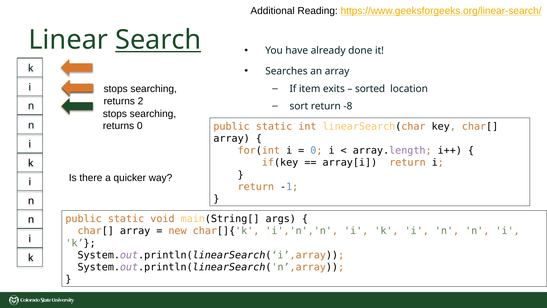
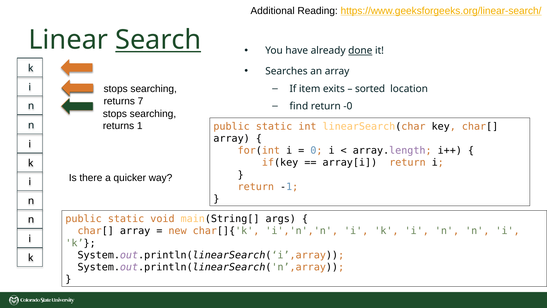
done underline: none -> present (360, 51)
2: 2 -> 7 (141, 101)
sort: sort -> find (299, 106)
-8: -8 -> -0 (348, 106)
returns 0: 0 -> 1 (140, 126)
